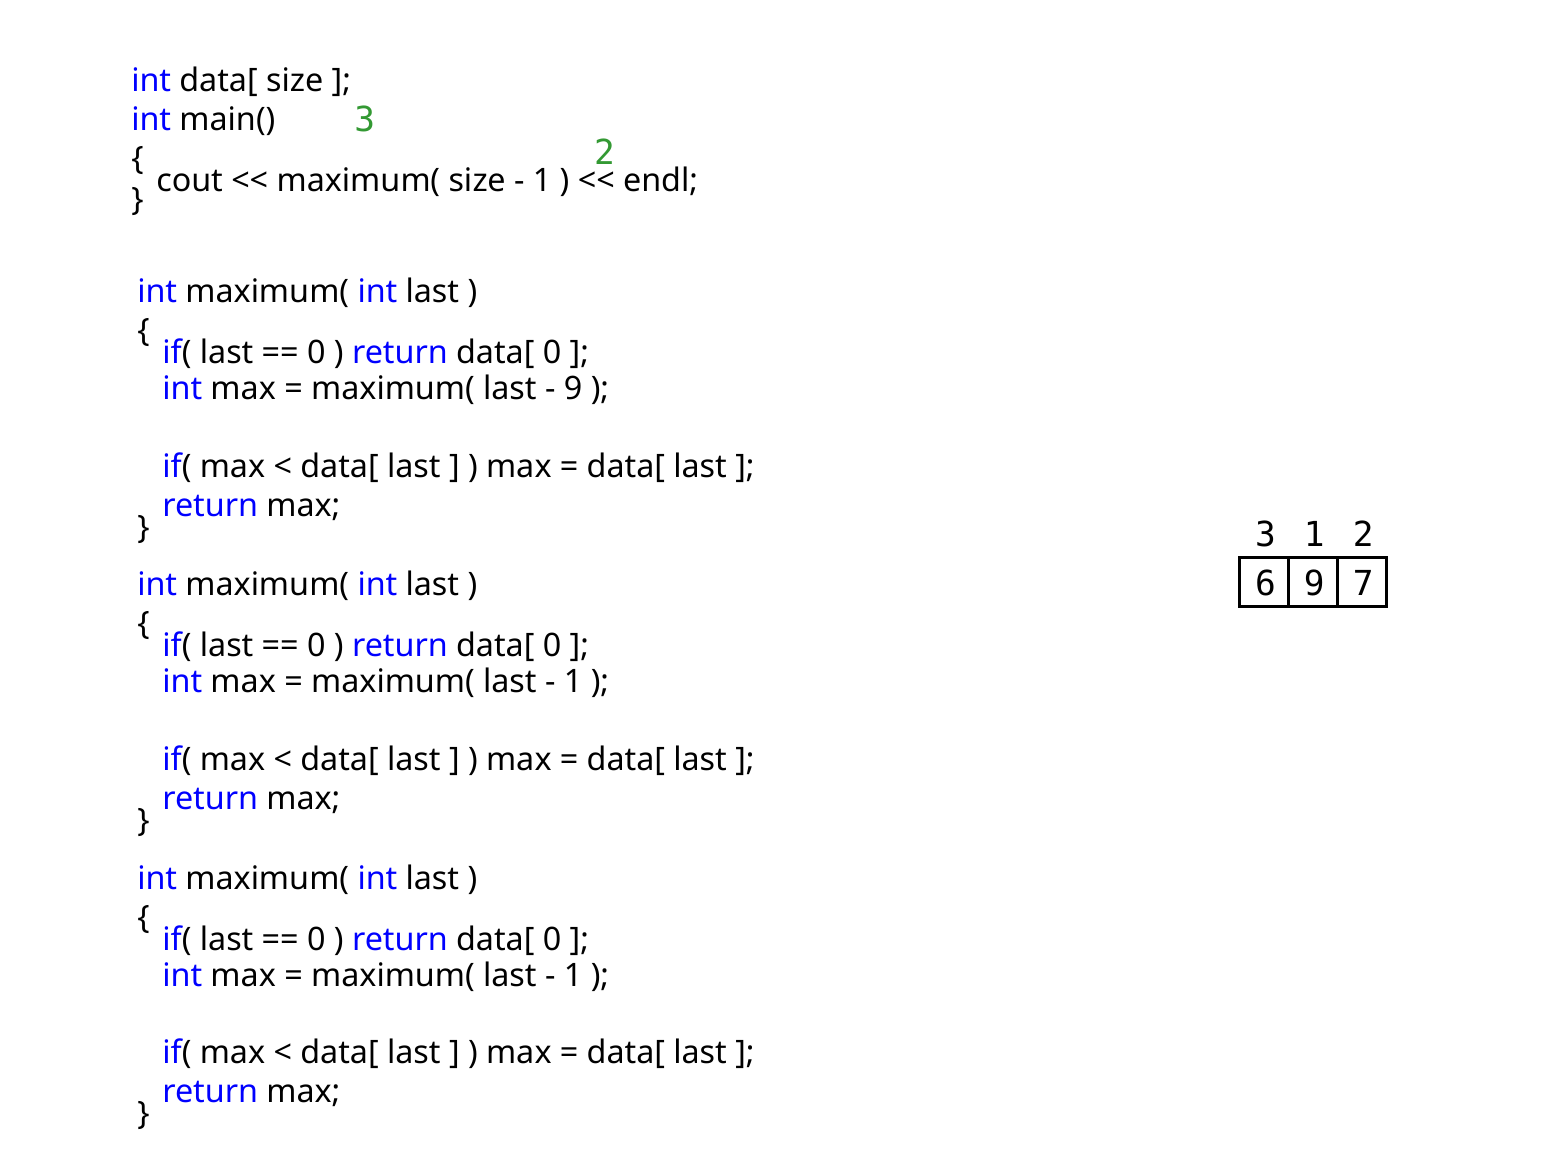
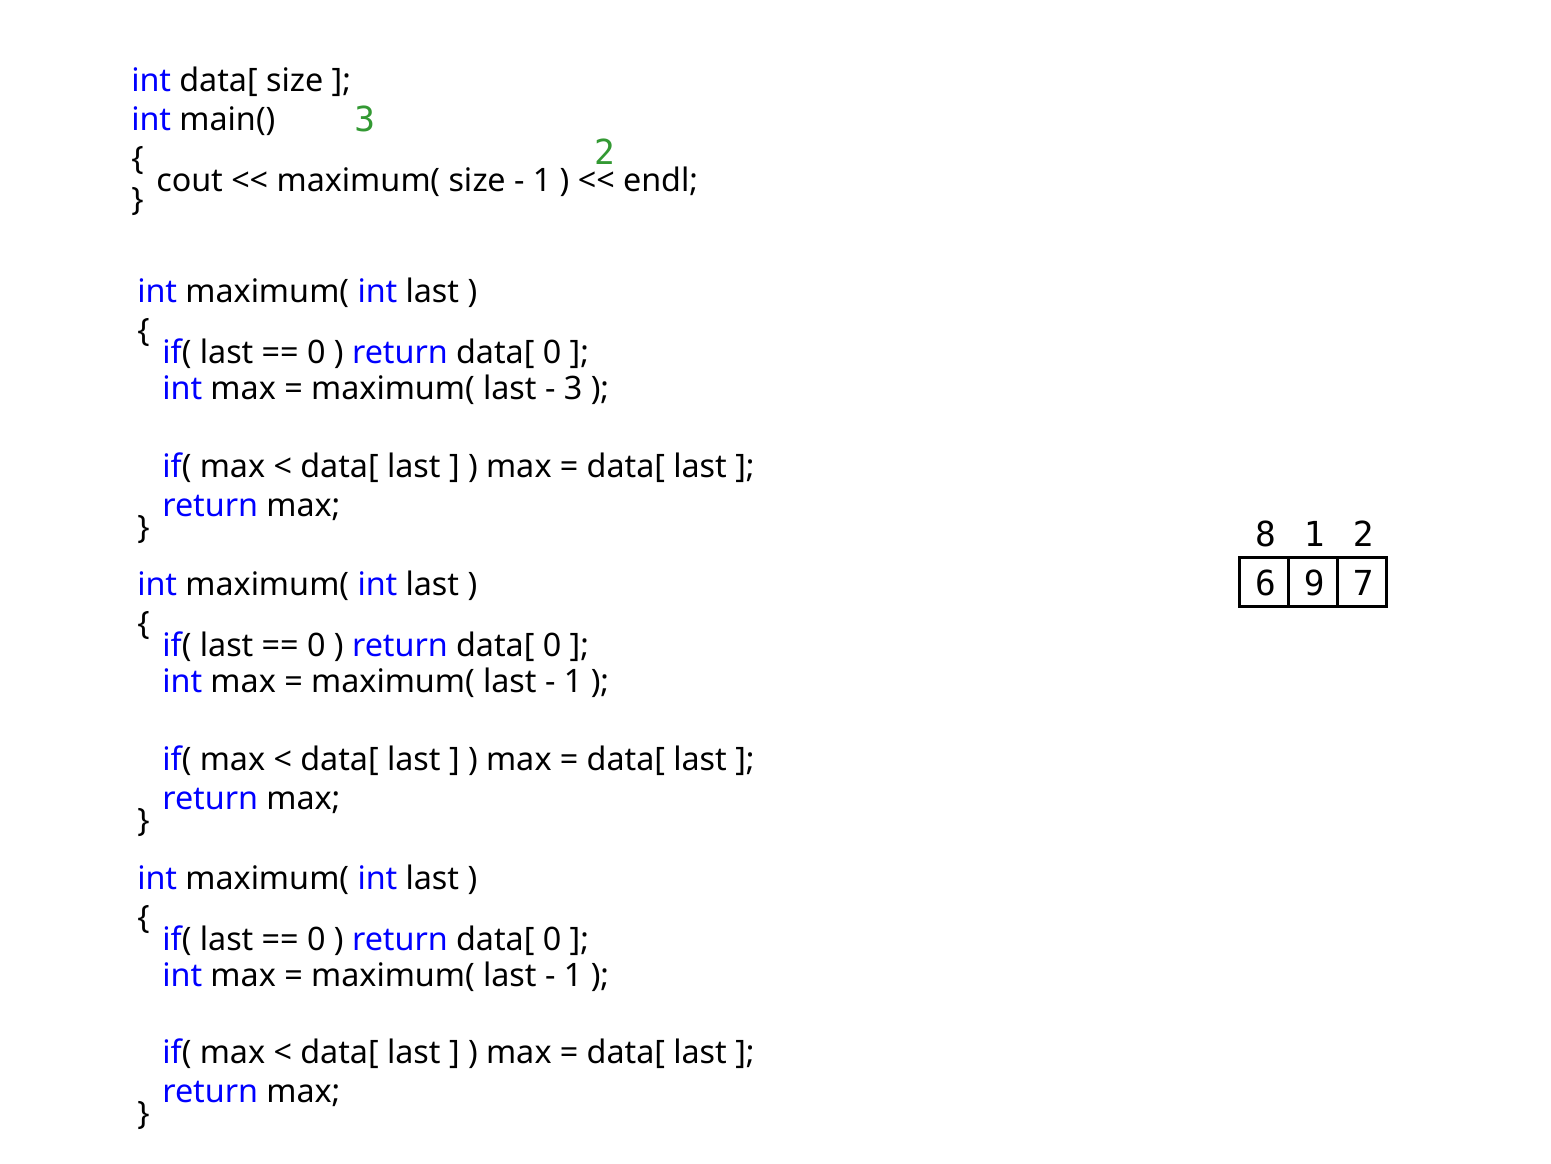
9: 9 -> 3 (573, 389)
3: 3 -> 8 (1265, 535)
